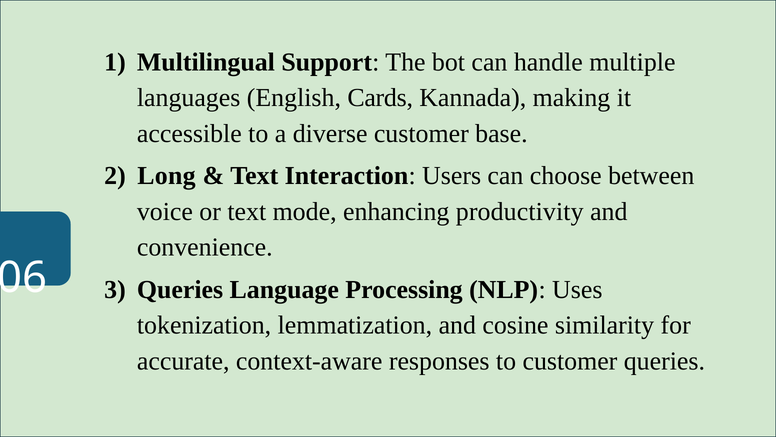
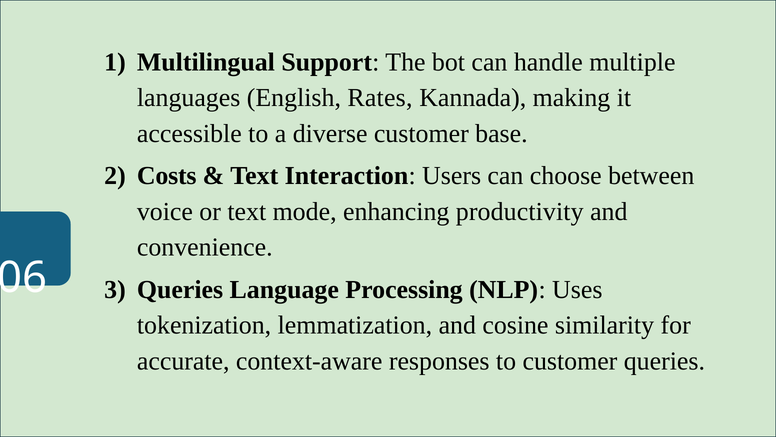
Cards: Cards -> Rates (380, 98)
Long: Long -> Costs (167, 176)
